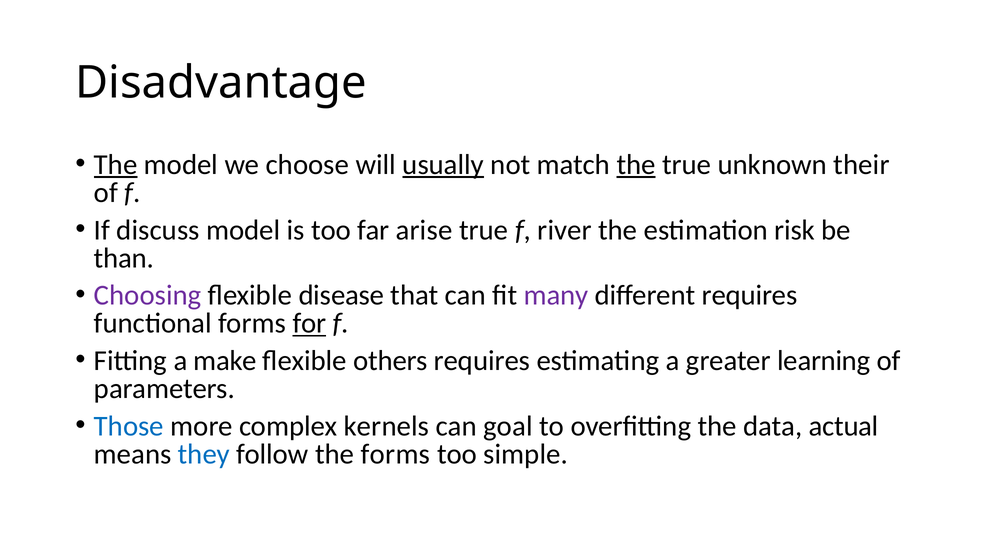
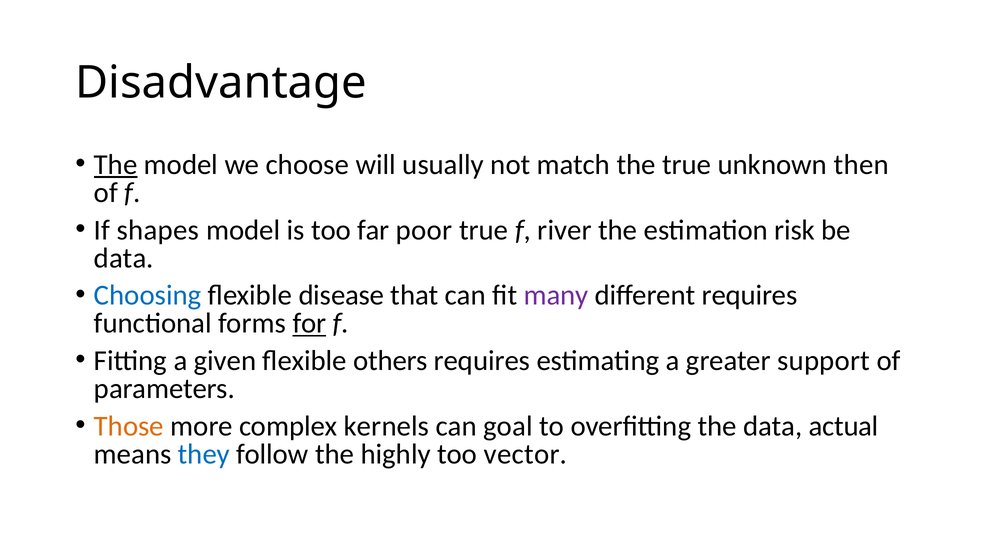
usually underline: present -> none (443, 165)
the underline: present -> none (636, 165)
their: their -> then (861, 165)
discuss: discuss -> shapes (158, 230)
arise: arise -> poor (424, 230)
than: than -> data (124, 258)
Choosing colour: purple -> blue (148, 295)
make: make -> given (225, 361)
learning: learning -> support (824, 361)
Those colour: blue -> orange (129, 426)
the forms: forms -> highly (396, 454)
simple: simple -> vector (525, 454)
